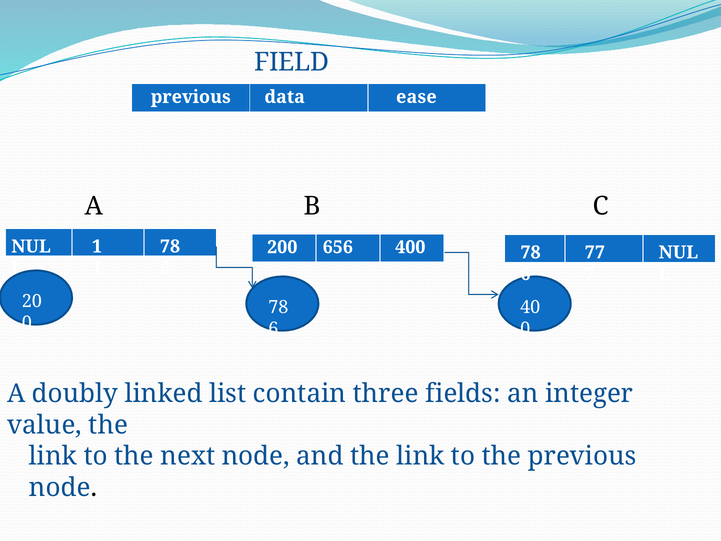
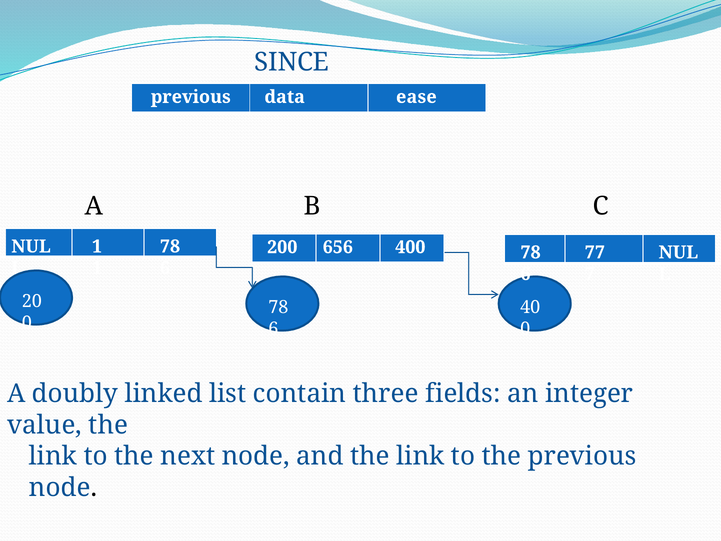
FIELD: FIELD -> SINCE (292, 62)
